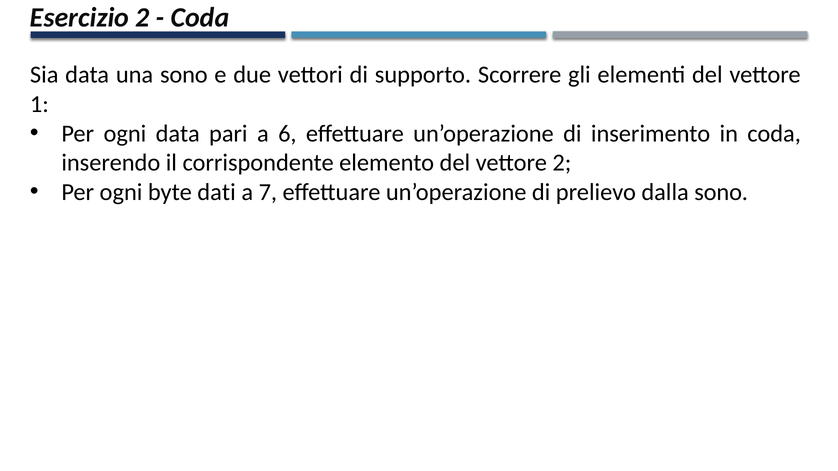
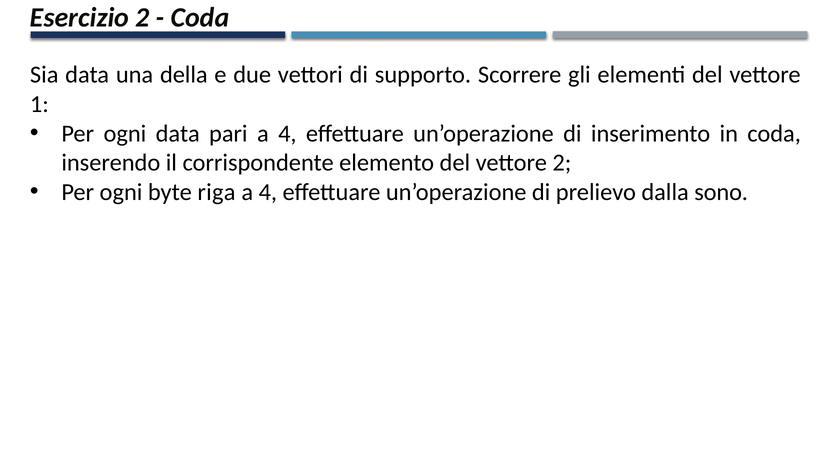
una sono: sono -> della (184, 75)
pari a 6: 6 -> 4 (287, 134)
dati: dati -> riga (216, 192)
7: 7 -> 4 (268, 192)
